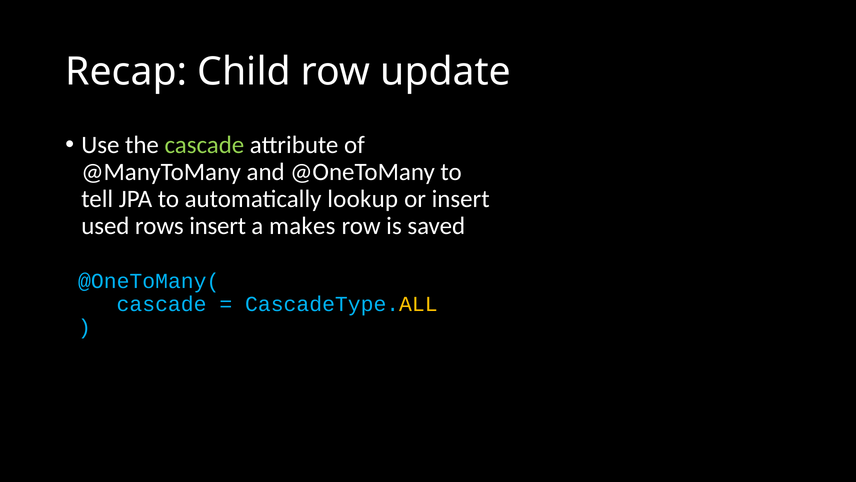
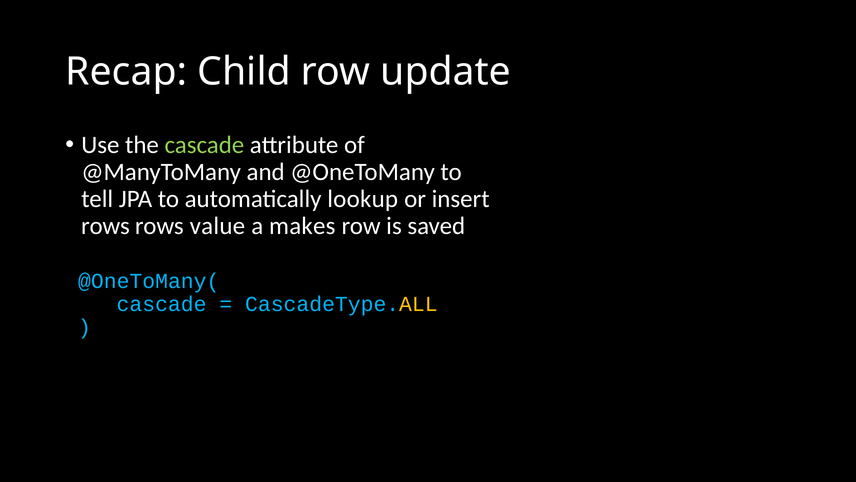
used: used -> rows (105, 226)
rows insert: insert -> value (217, 226)
